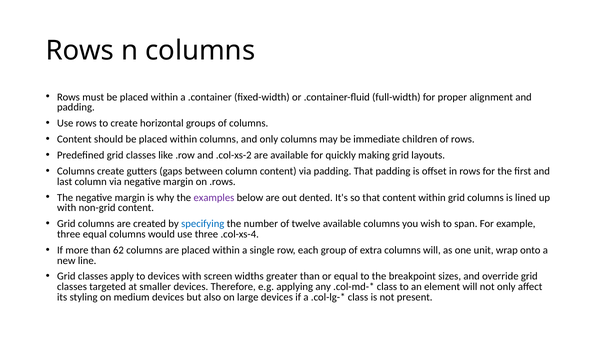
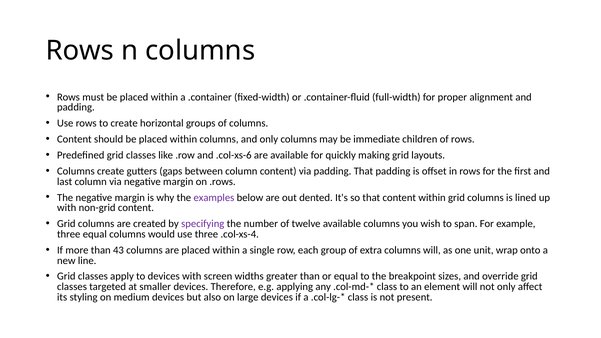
.col-xs-2: .col-xs-2 -> .col-xs-6 (234, 155)
specifying colour: blue -> purple (203, 224)
62: 62 -> 43 (118, 250)
